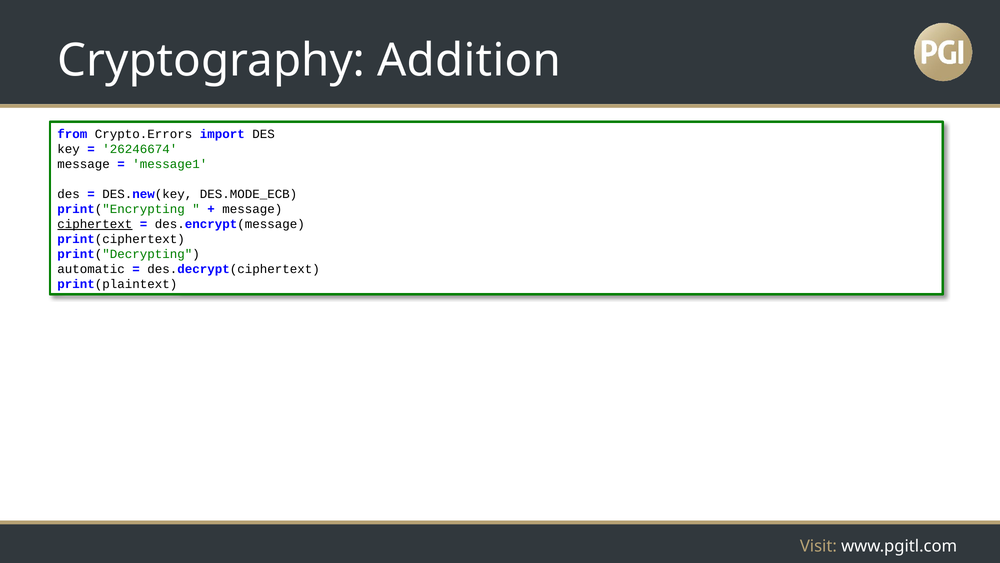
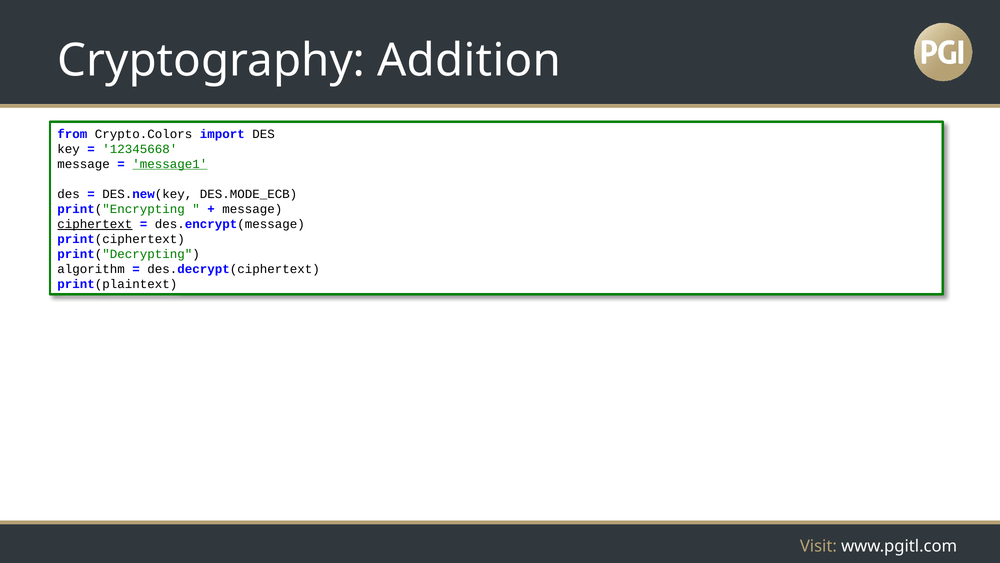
Crypto.Errors: Crypto.Errors -> Crypto.Colors (144, 134)
26246674: 26246674 -> 12345668 (140, 149)
message1 underline: none -> present (170, 164)
automatic: automatic -> algorithm (91, 269)
